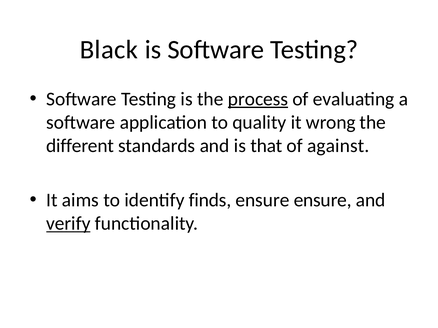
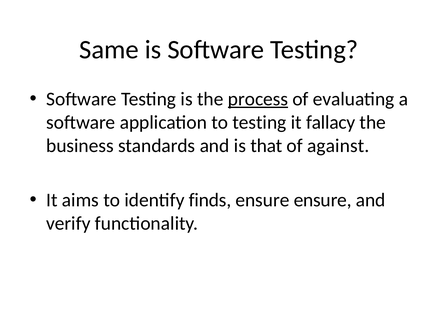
Black: Black -> Same (109, 50)
to quality: quality -> testing (259, 123)
wrong: wrong -> fallacy (331, 123)
different: different -> business (80, 146)
verify underline: present -> none (68, 224)
